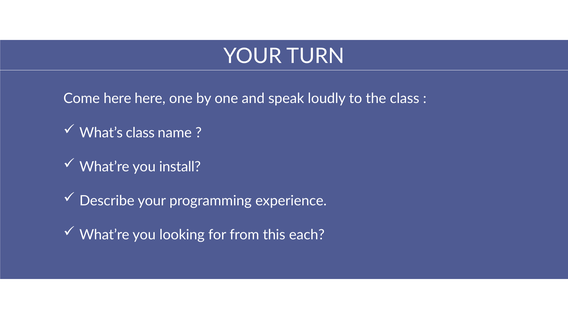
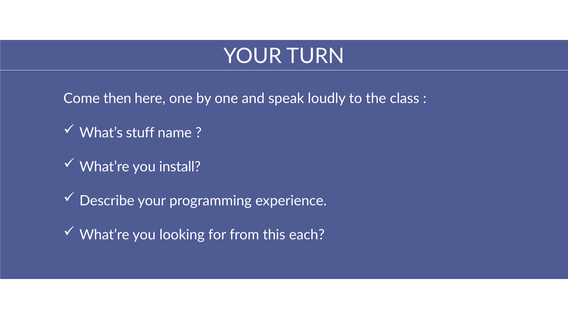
Come here: here -> then (117, 99)
What’s class: class -> stuff (140, 133)
